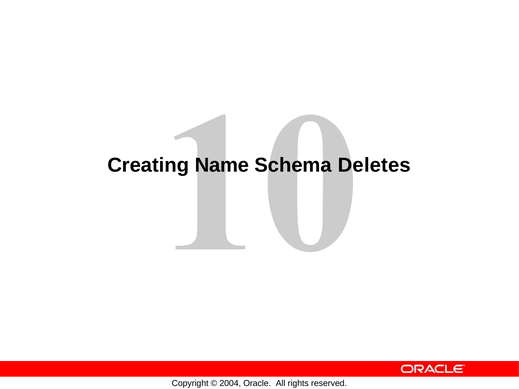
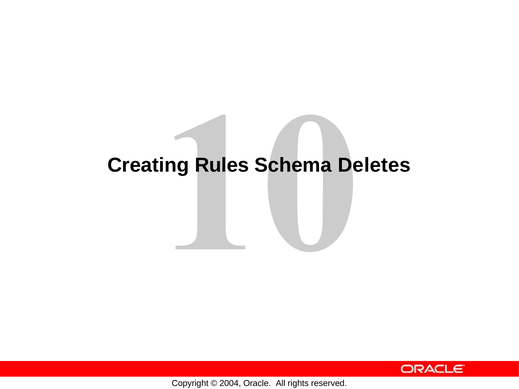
Name: Name -> Rules (222, 165)
